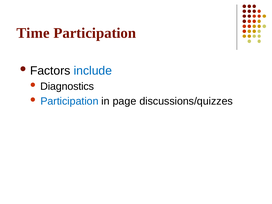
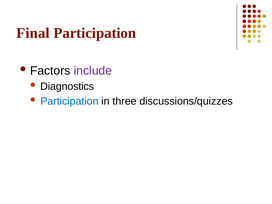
Time: Time -> Final (33, 33)
include colour: blue -> purple (93, 71)
page: page -> three (125, 101)
